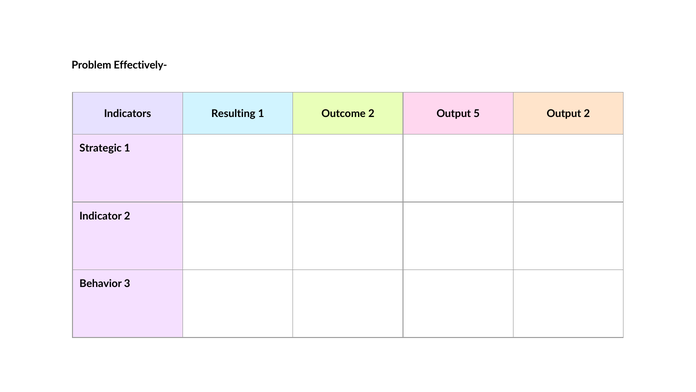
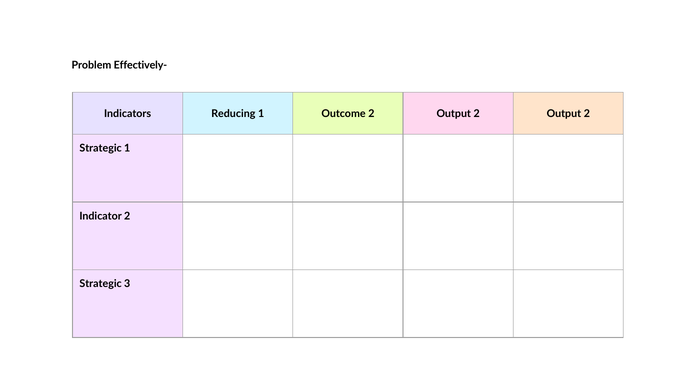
Resulting: Resulting -> Reducing (233, 114)
Outcome 2 Output 5: 5 -> 2 (477, 114)
Behavior: Behavior -> Strategic (101, 283)
